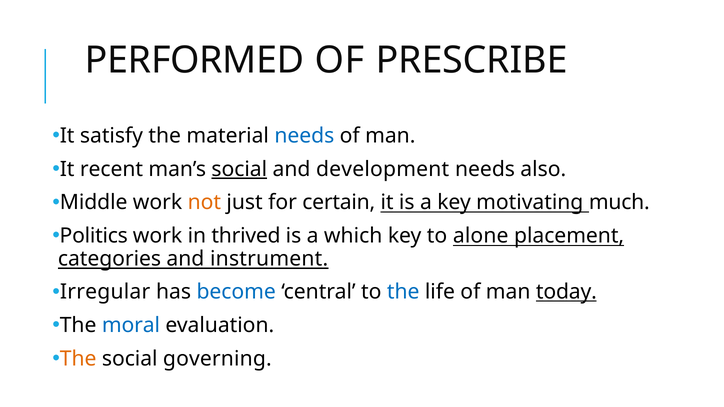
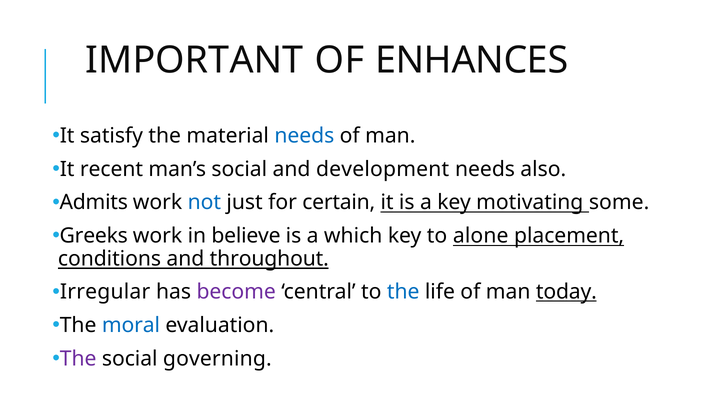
PERFORMED: PERFORMED -> IMPORTANT (194, 60)
PRESCRIBE: PRESCRIBE -> ENHANCES (472, 60)
social underline: present -> none (239, 169)
Middle: Middle -> Admits (94, 203)
not colour: orange -> blue (204, 203)
much: much -> some (619, 203)
Politics: Politics -> Greeks (94, 236)
thrived: thrived -> believe (246, 236)
categories: categories -> conditions (109, 259)
instrument: instrument -> throughout (269, 259)
become colour: blue -> purple (236, 292)
The colour: orange -> purple (78, 359)
